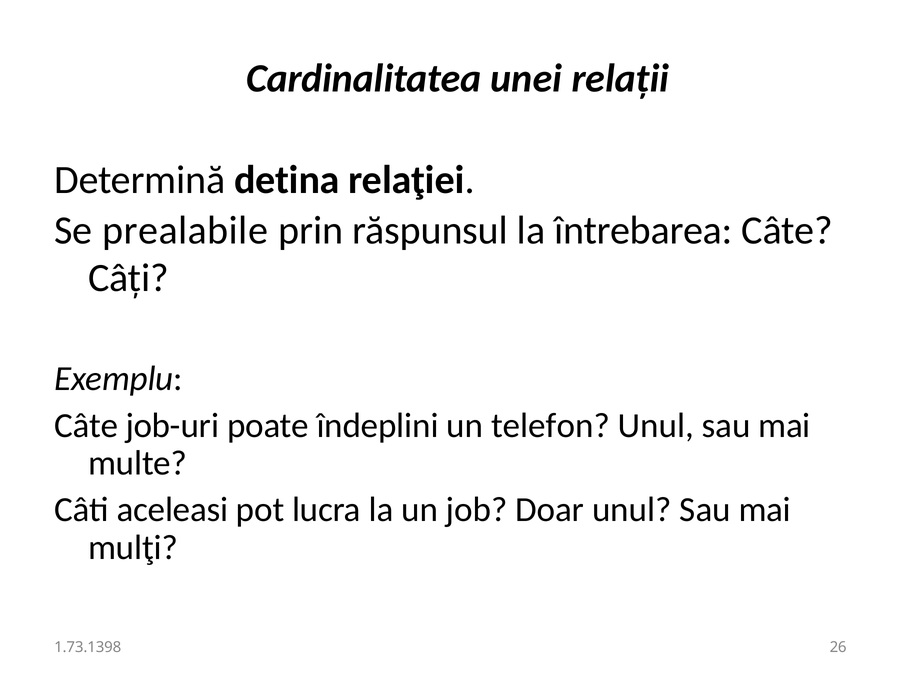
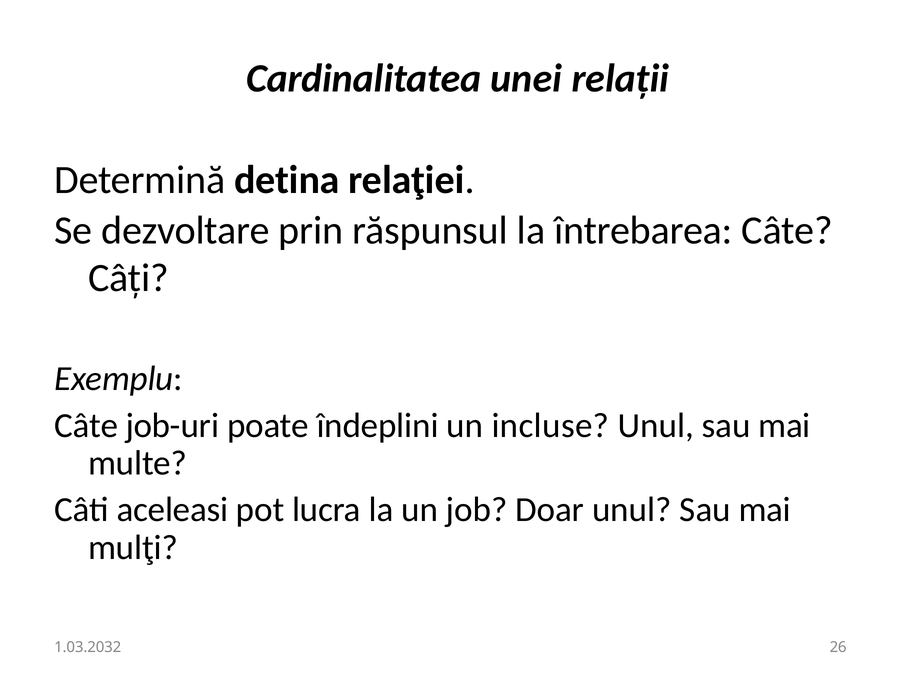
prealabile: prealabile -> dezvoltare (186, 230)
telefon: telefon -> incluse (550, 425)
1.73.1398: 1.73.1398 -> 1.03.2032 (88, 647)
